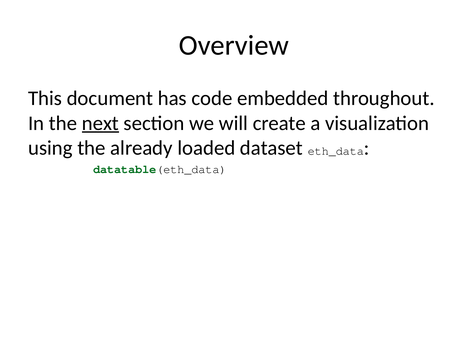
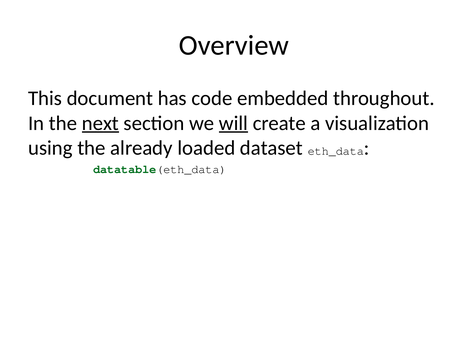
will underline: none -> present (233, 123)
